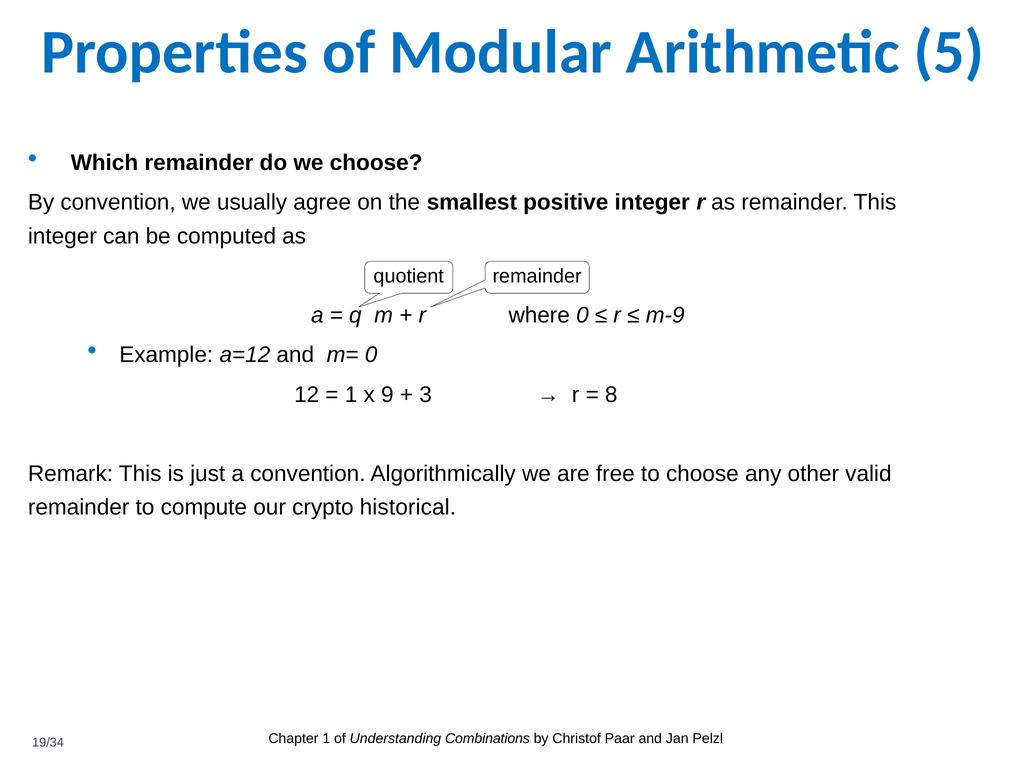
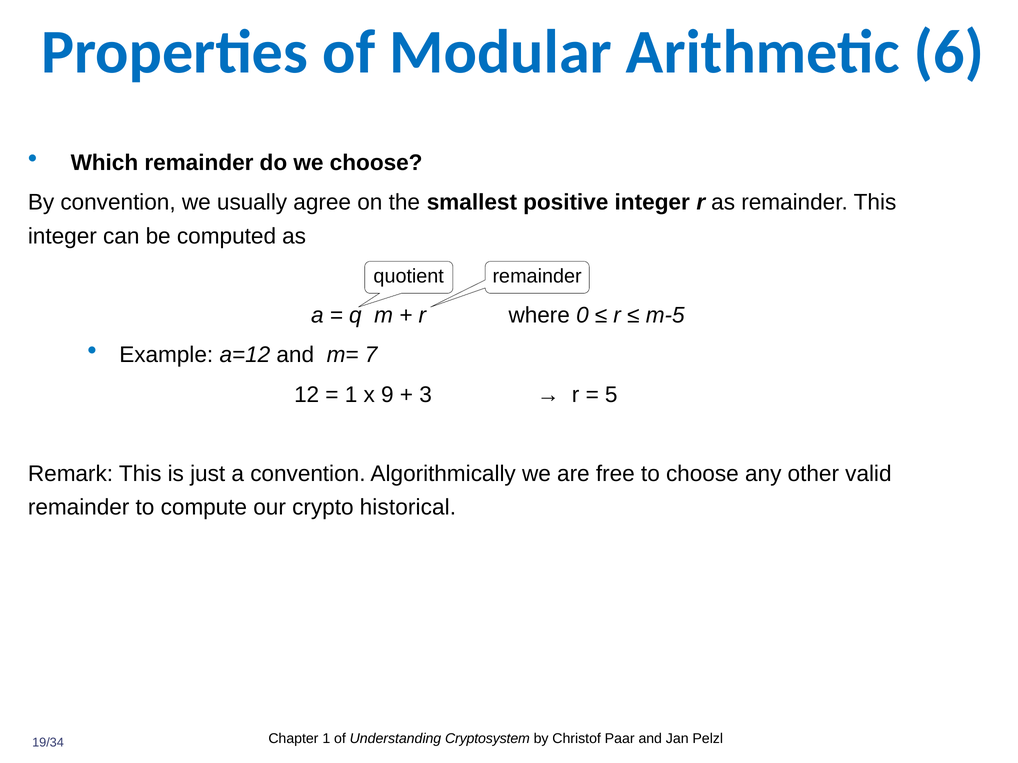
5: 5 -> 6 (949, 52)
m-9: m-9 -> m-5 (665, 316)
m= 0: 0 -> 7 (371, 355)
8: 8 -> 5 (611, 395)
Combinations: Combinations -> Cryptosystem (487, 739)
